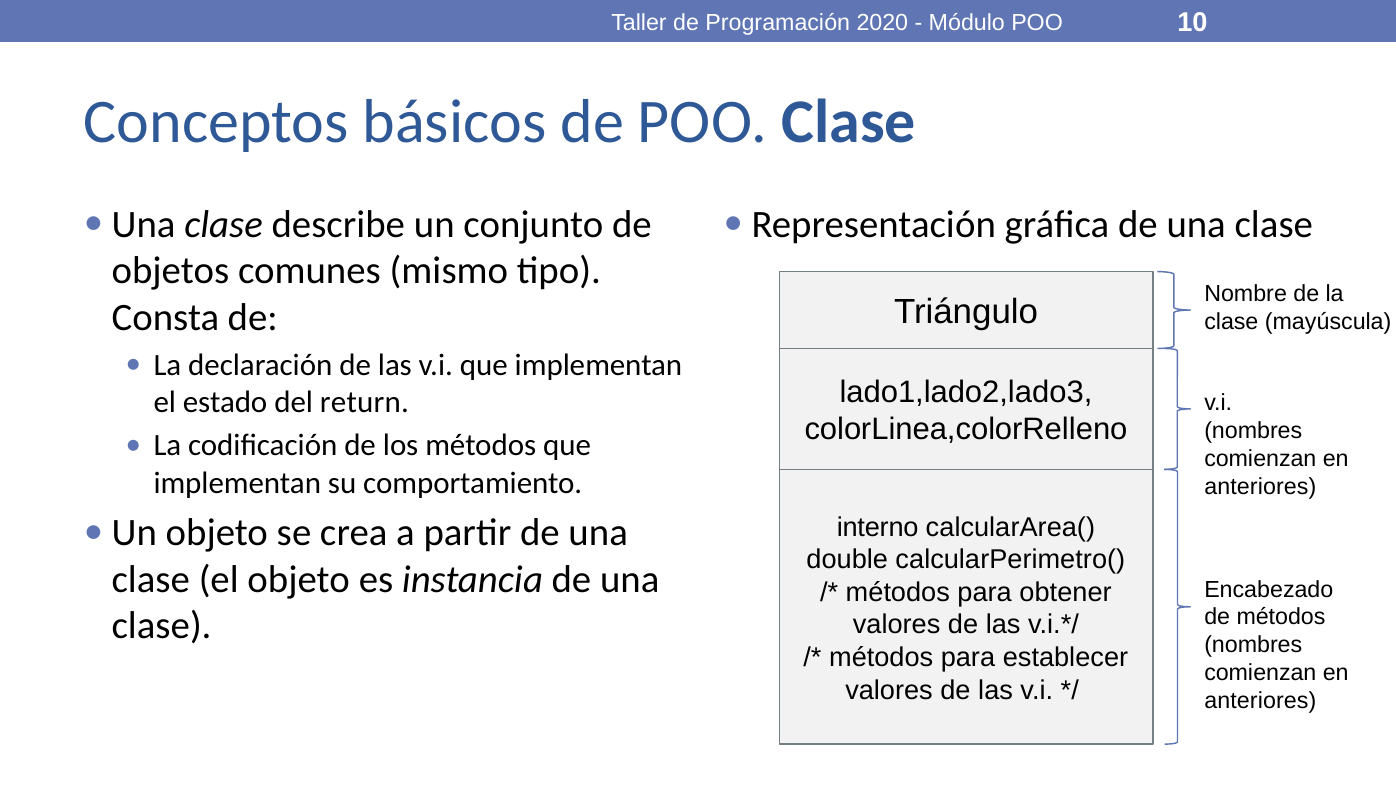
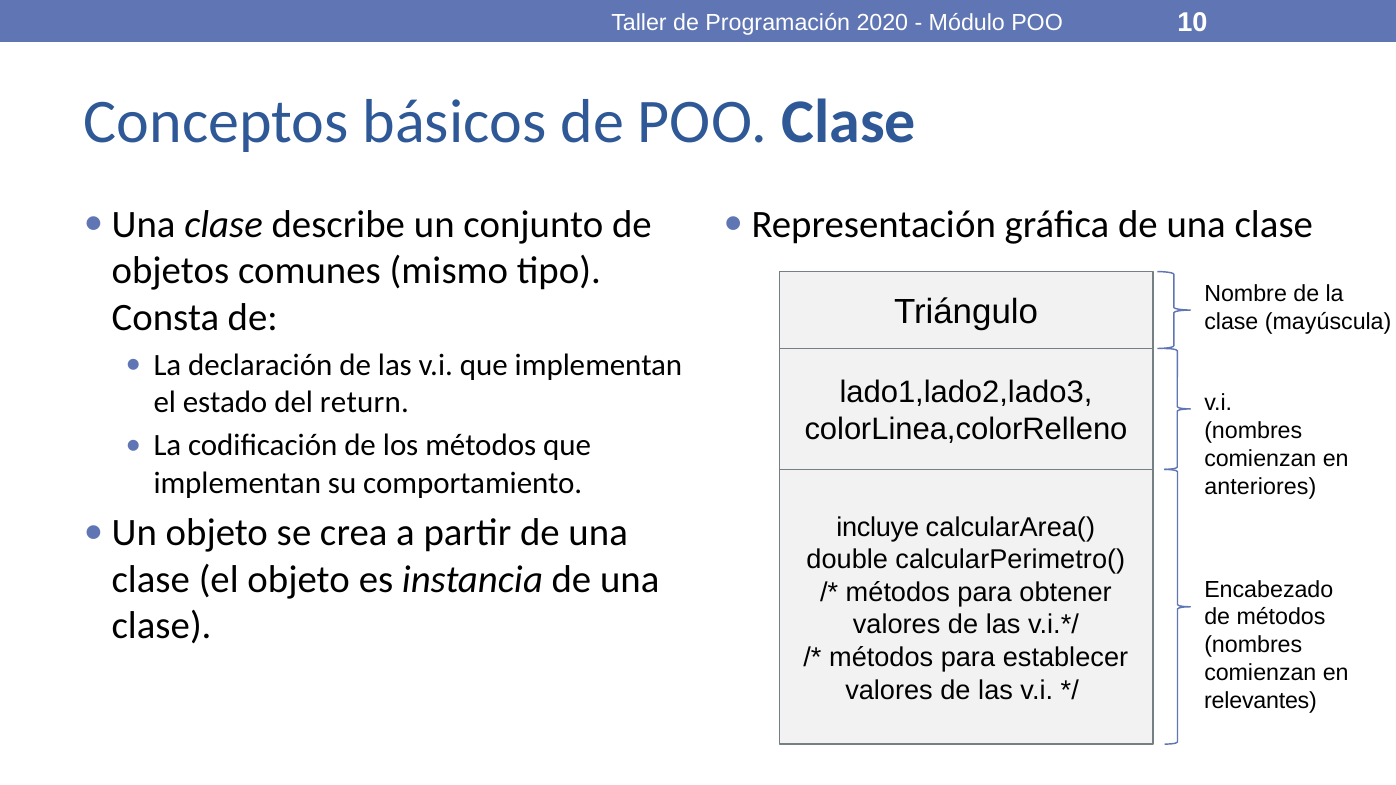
interno: interno -> incluye (878, 527)
anteriores: anteriores -> relevantes (1261, 701)
